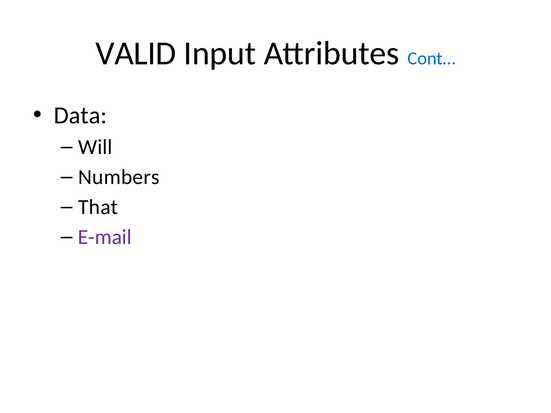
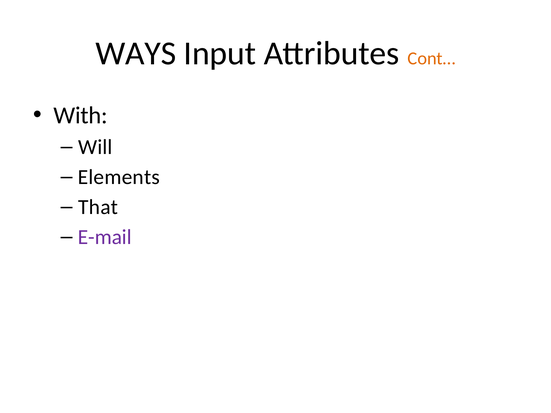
VALID: VALID -> WAYS (136, 53)
Cont… colour: blue -> orange (431, 58)
Data: Data -> With (81, 116)
Numbers: Numbers -> Elements (119, 177)
